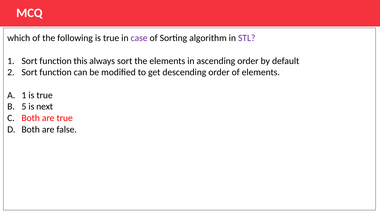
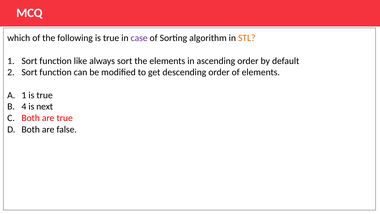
STL colour: purple -> orange (247, 38)
this: this -> like (80, 61)
5: 5 -> 4 (24, 106)
